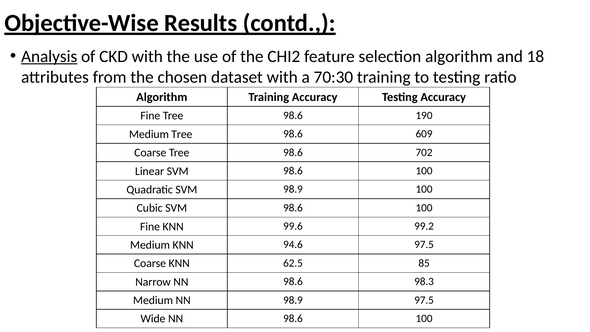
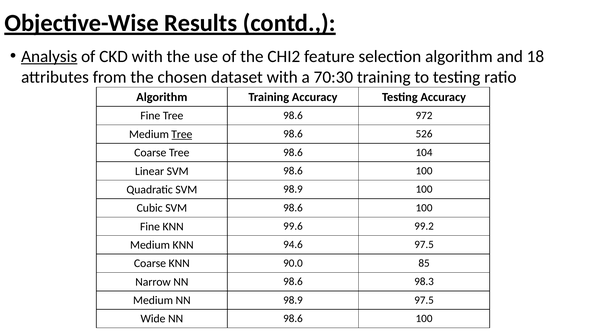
190: 190 -> 972 (424, 115)
Tree underline: none -> present (182, 134)
609: 609 -> 526 (424, 134)
702: 702 -> 104 (424, 152)
62.5: 62.5 -> 90.0 (293, 263)
